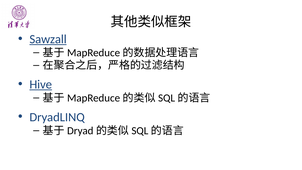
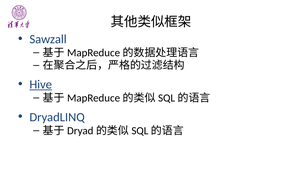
Sawzall underline: present -> none (48, 39)
